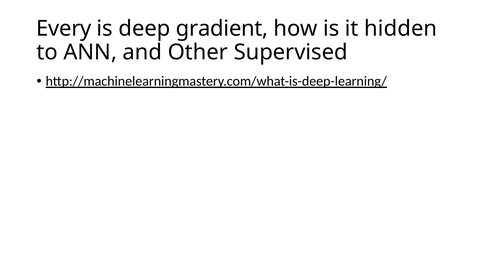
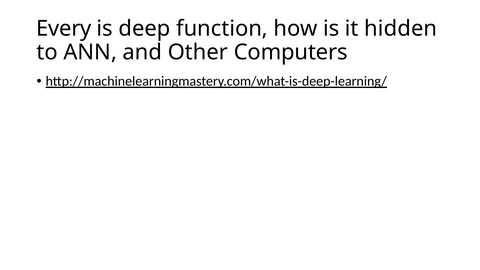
gradient: gradient -> function (222, 28)
Supervised: Supervised -> Computers (291, 52)
